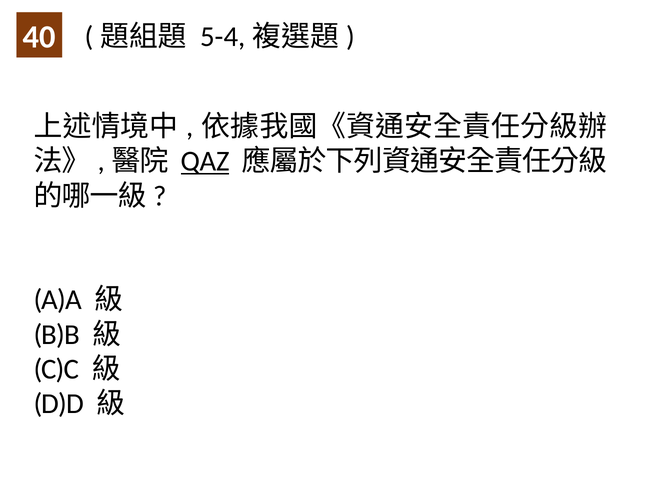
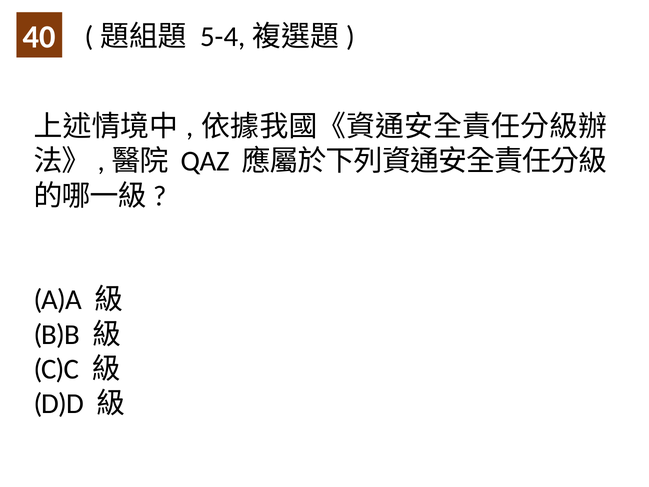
QAZ underline: present -> none (205, 161)
